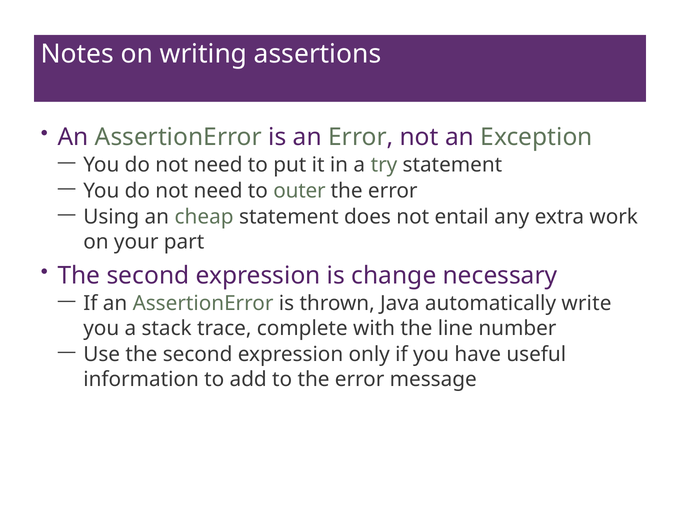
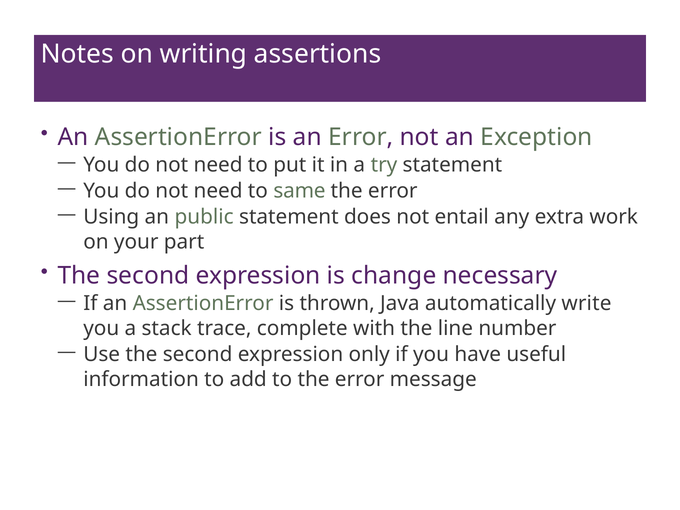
outer: outer -> same (299, 191)
cheap: cheap -> public (204, 217)
